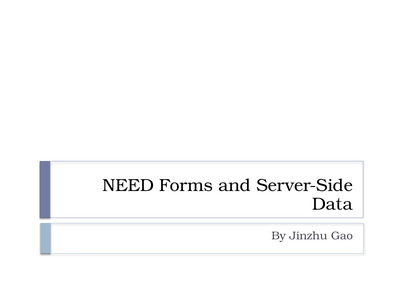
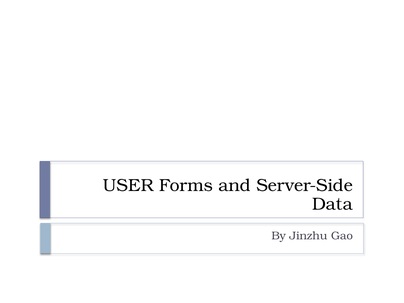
NEED: NEED -> USER (128, 185)
